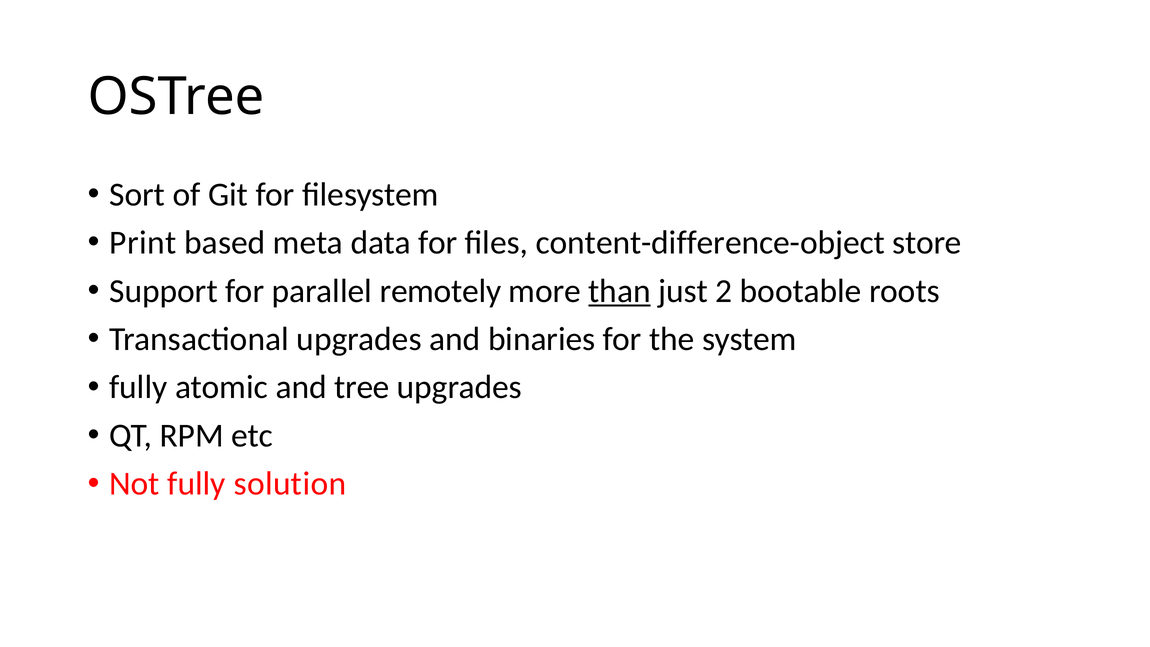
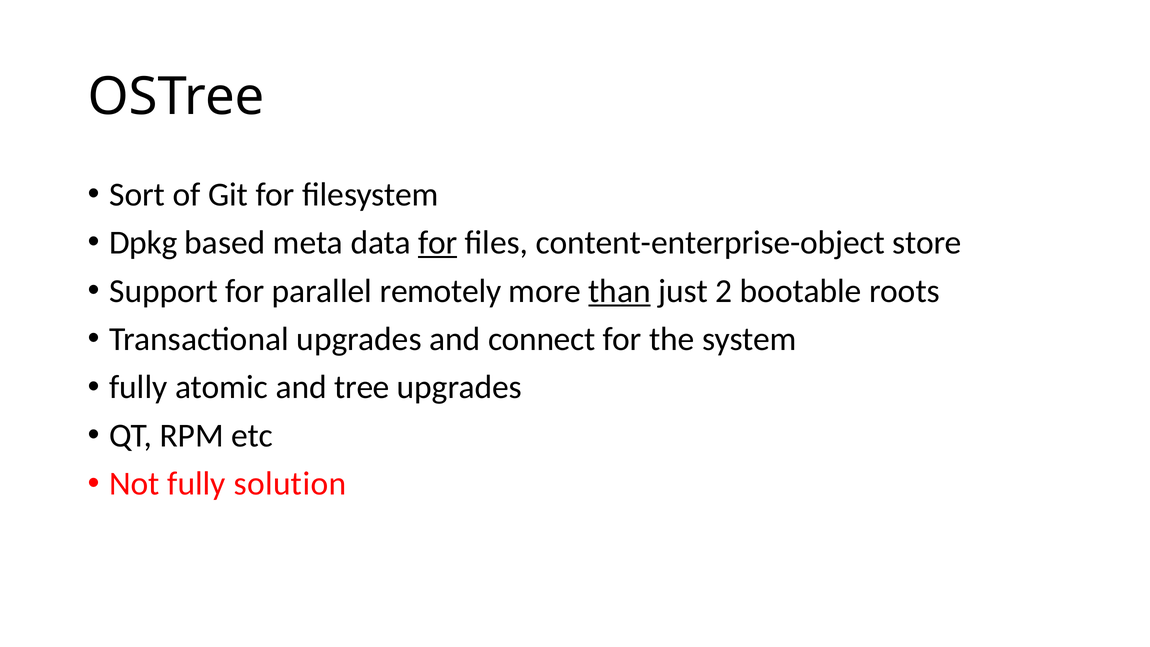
Print: Print -> Dpkg (143, 243)
for underline: none -> present (438, 243)
content-difference-object: content-difference-object -> content-enterprise-object (710, 243)
binaries: binaries -> connect (542, 339)
